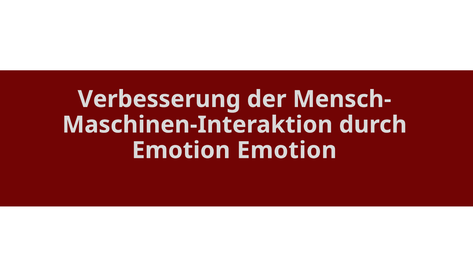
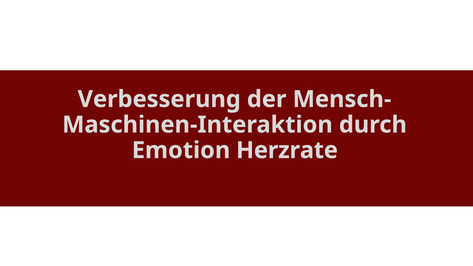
Emotion Emotion: Emotion -> Herzrate (287, 150)
